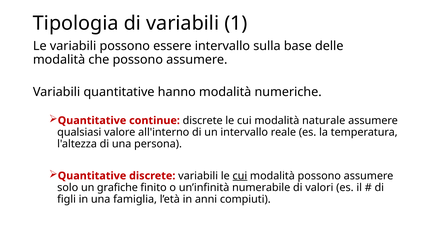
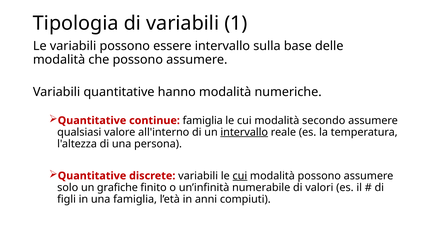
continue discrete: discrete -> famiglia (203, 121)
naturale: naturale -> secondo (324, 121)
intervallo underline: none -> present (244, 132)
